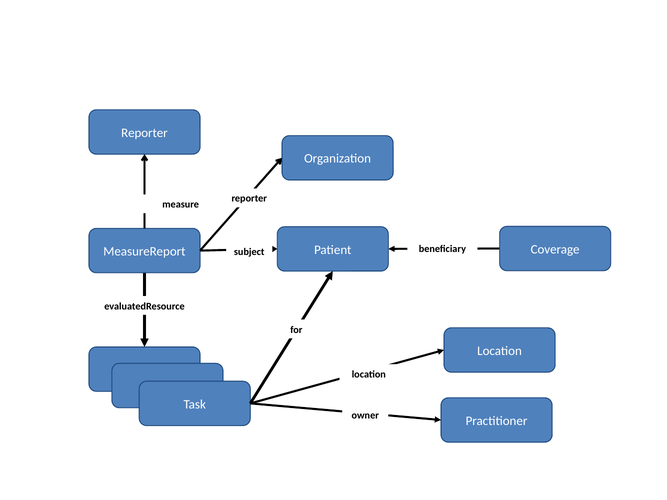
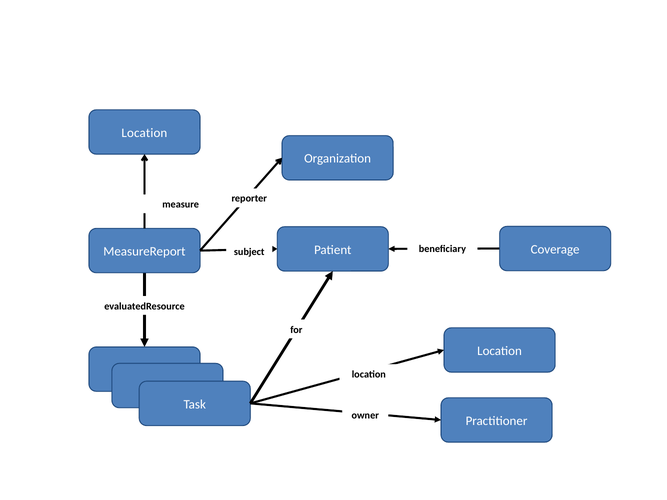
Reporter: Reporter -> Location (144, 133)
